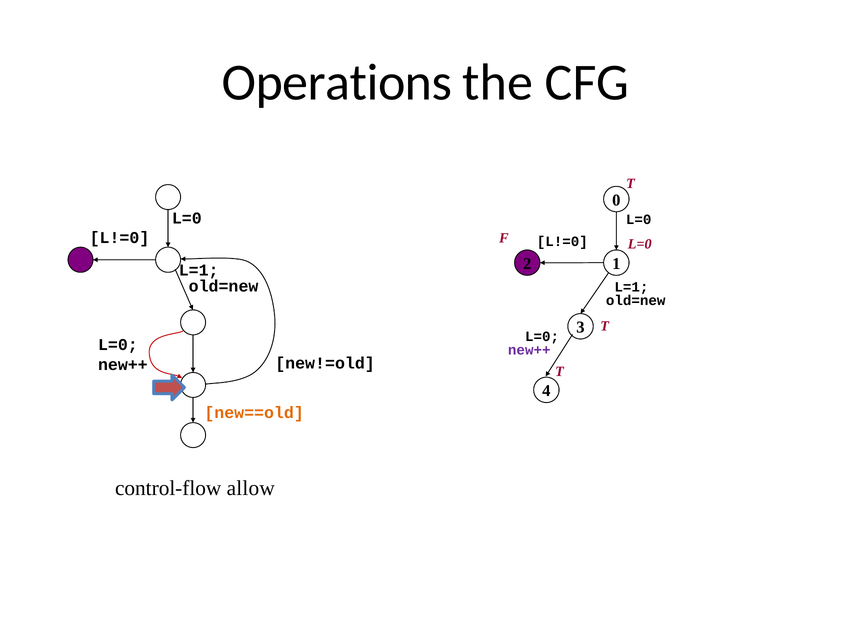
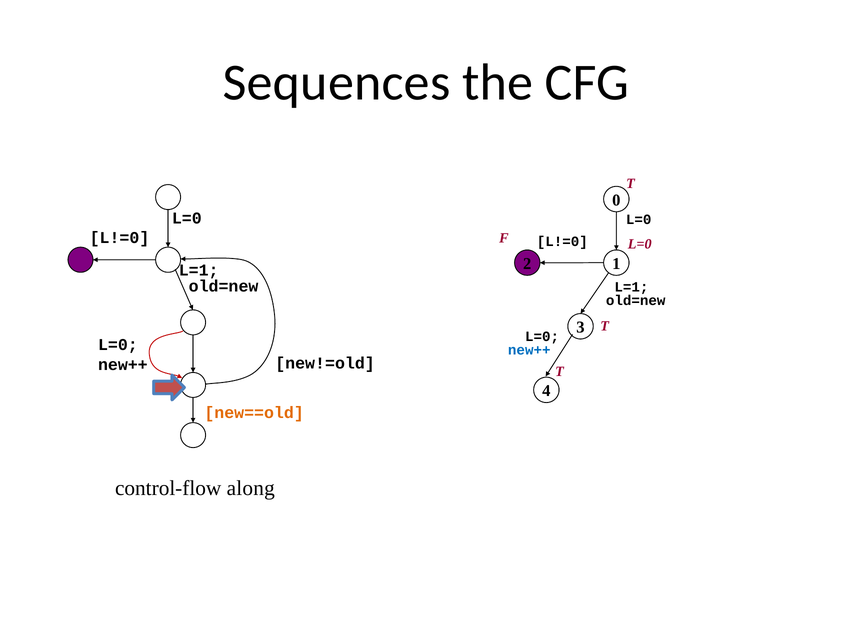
Operations: Operations -> Sequences (337, 82)
new++ colour: purple -> blue (529, 350)
allow: allow -> along (251, 488)
